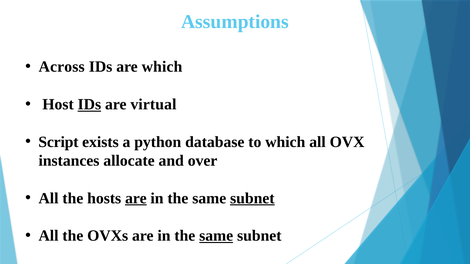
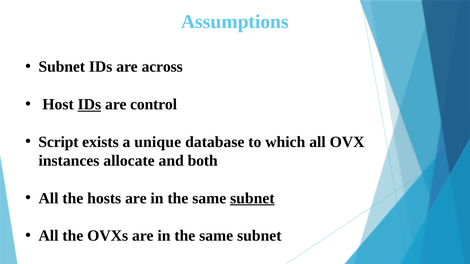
Across: Across -> Subnet (62, 67)
are which: which -> across (162, 67)
virtual: virtual -> control (154, 104)
python: python -> unique (158, 142)
over: over -> both (203, 161)
are underline: present -> none (136, 199)
same underline: present -> none (216, 236)
